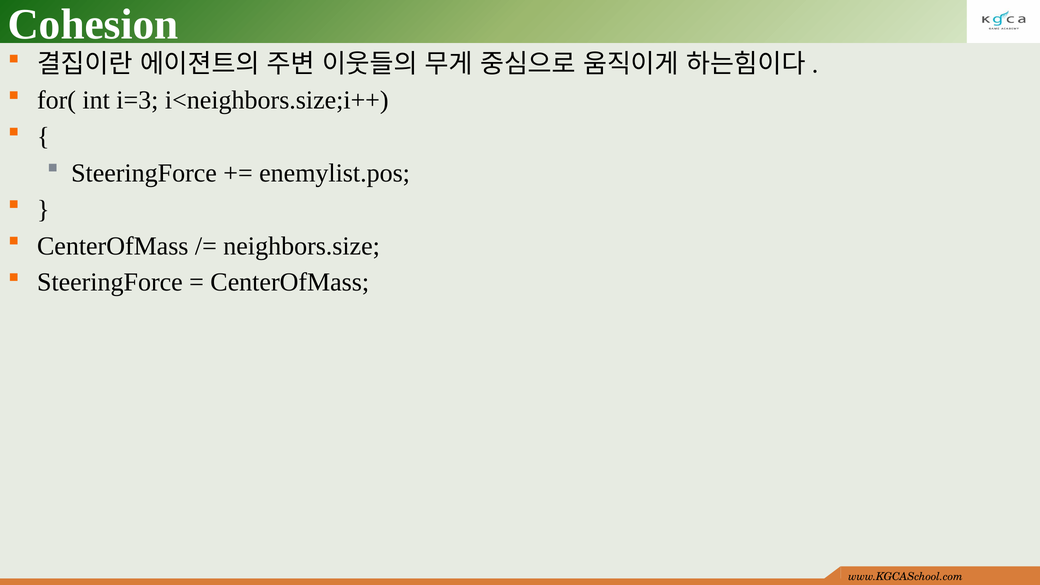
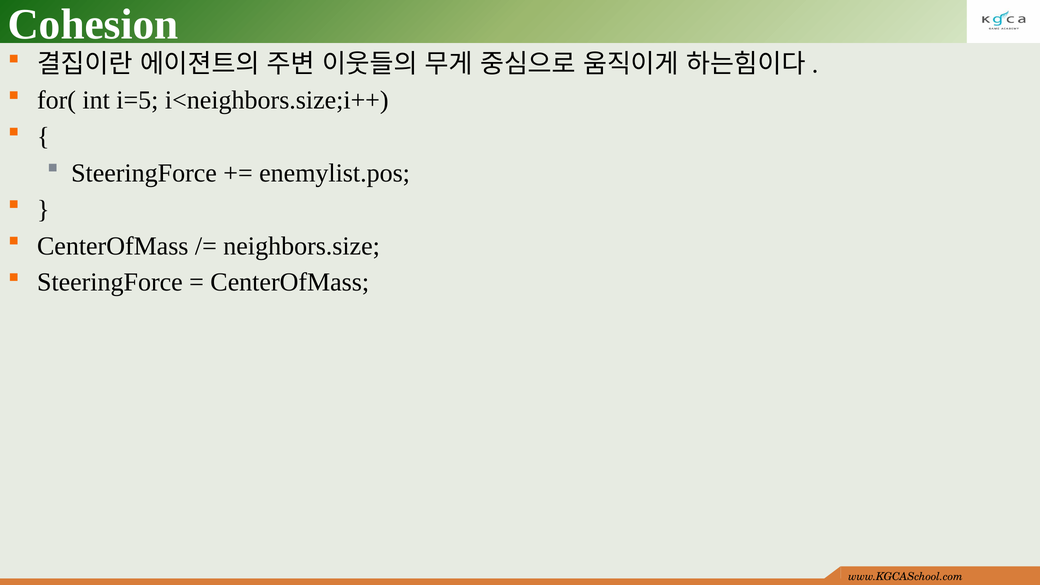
i=3: i=3 -> i=5 (137, 100)
